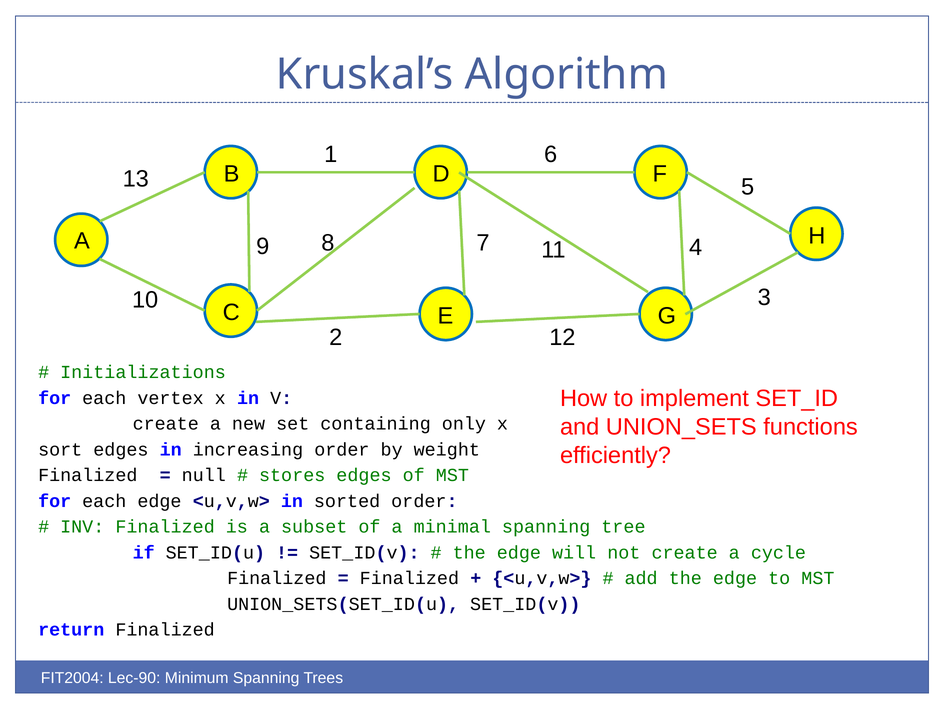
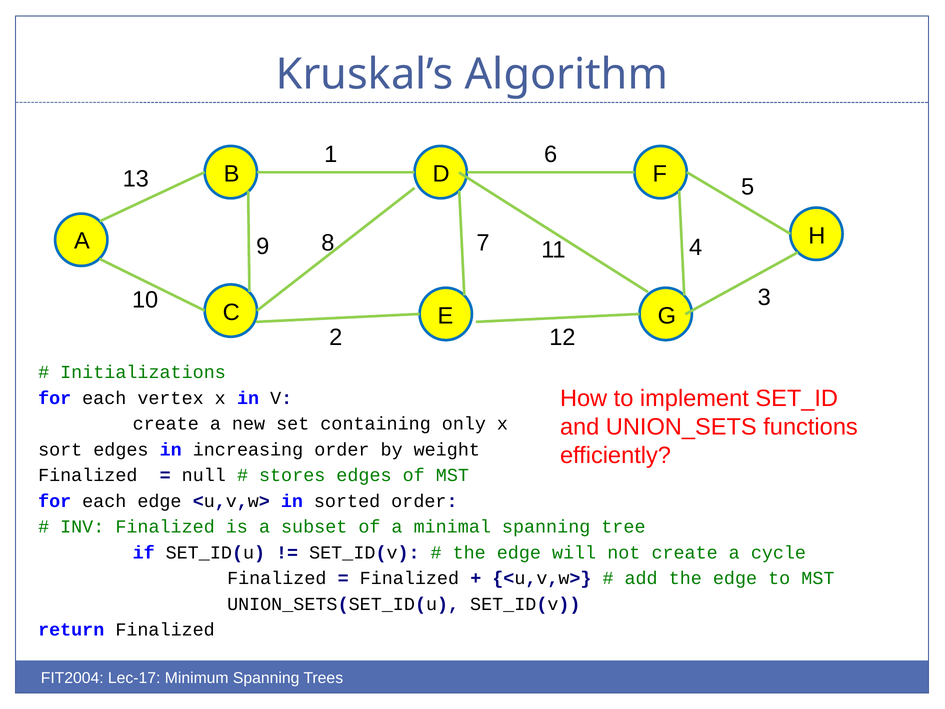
Lec-90: Lec-90 -> Lec-17 (134, 678)
